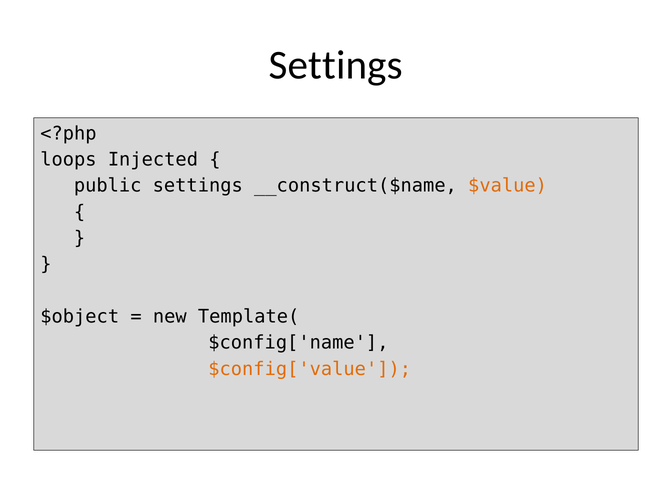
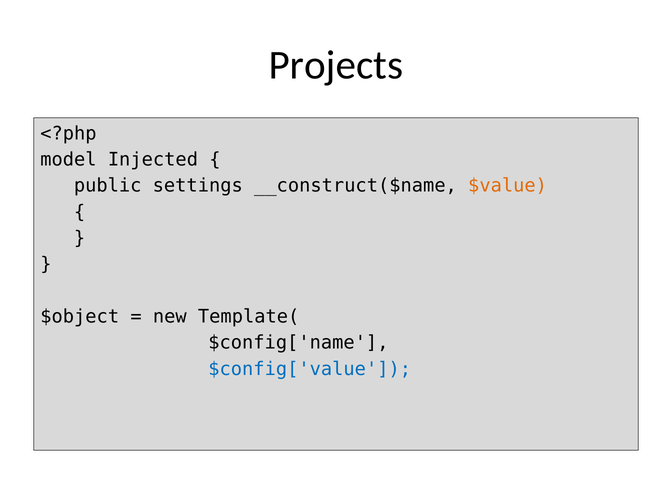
Settings: Settings -> Projects (336, 65)
loops: loops -> model (68, 160)
$config['value colour: orange -> blue (310, 369)
